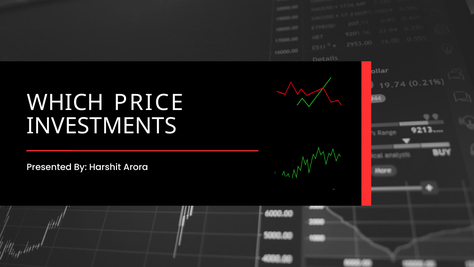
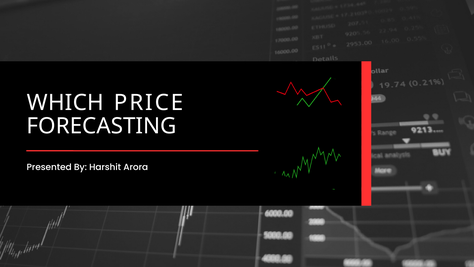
INVESTMENTS: INVESTMENTS -> FORECASTING (102, 126)
